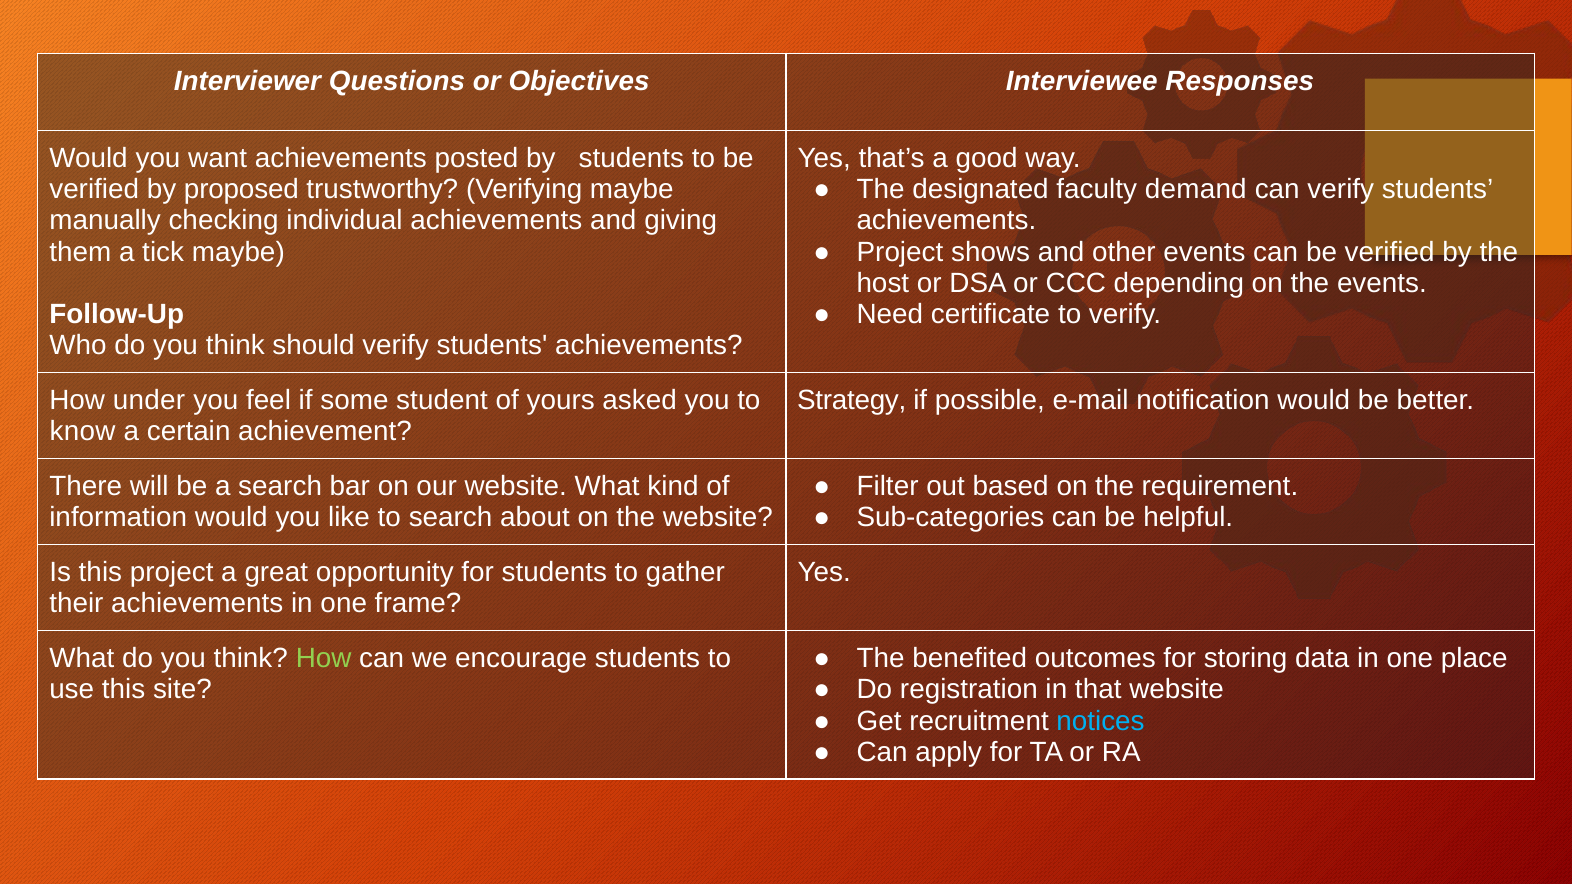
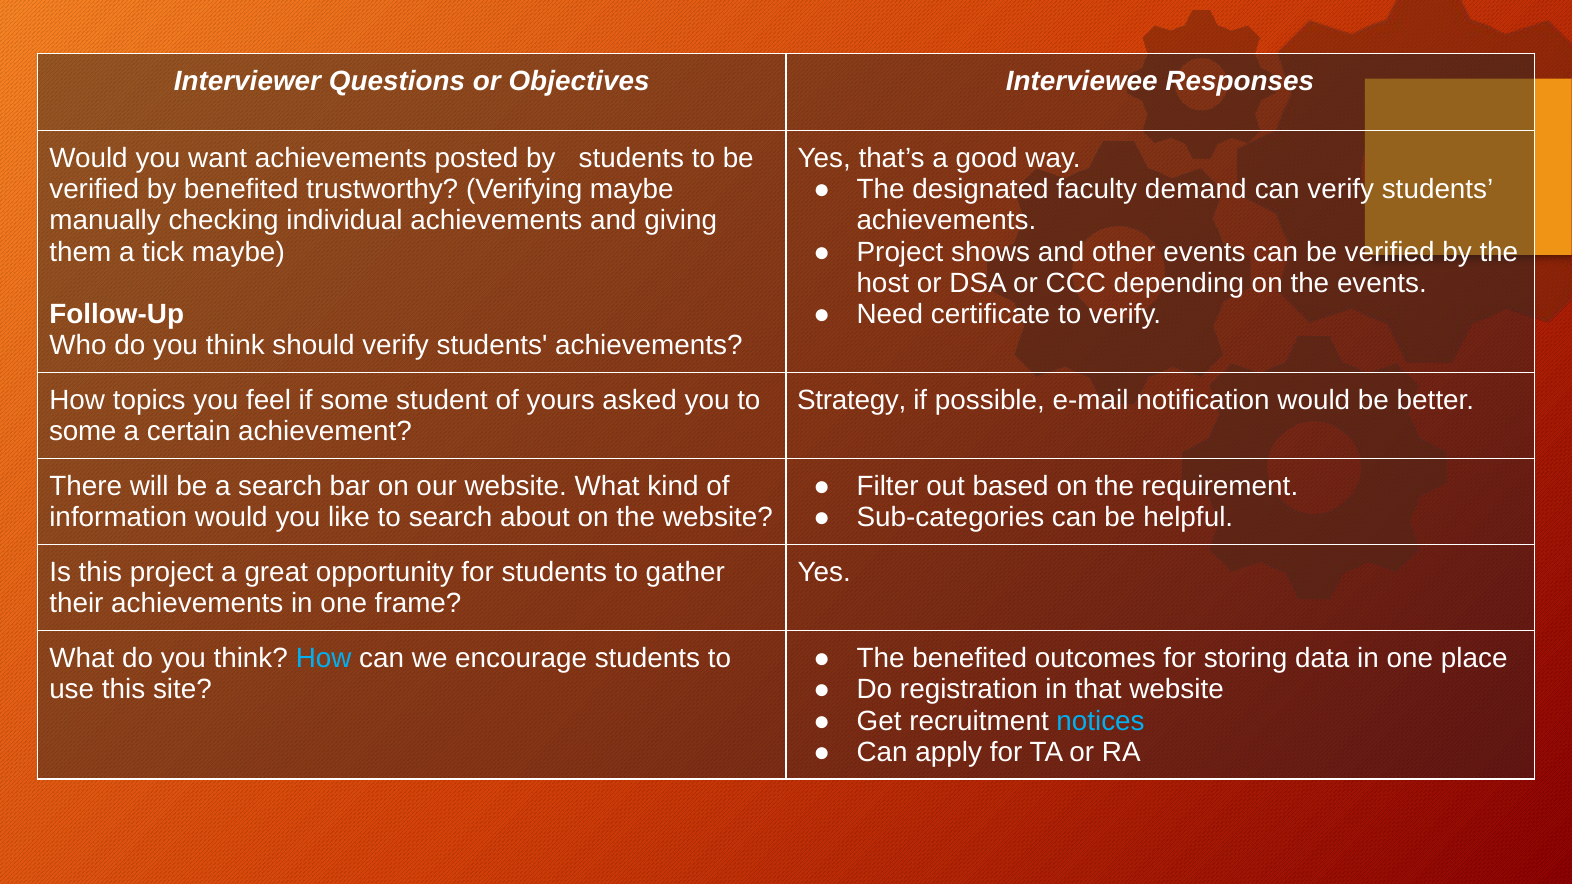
by proposed: proposed -> benefited (241, 190)
under: under -> topics (149, 401)
know: know -> some (83, 432)
How colour: light green -> light blue (324, 659)
